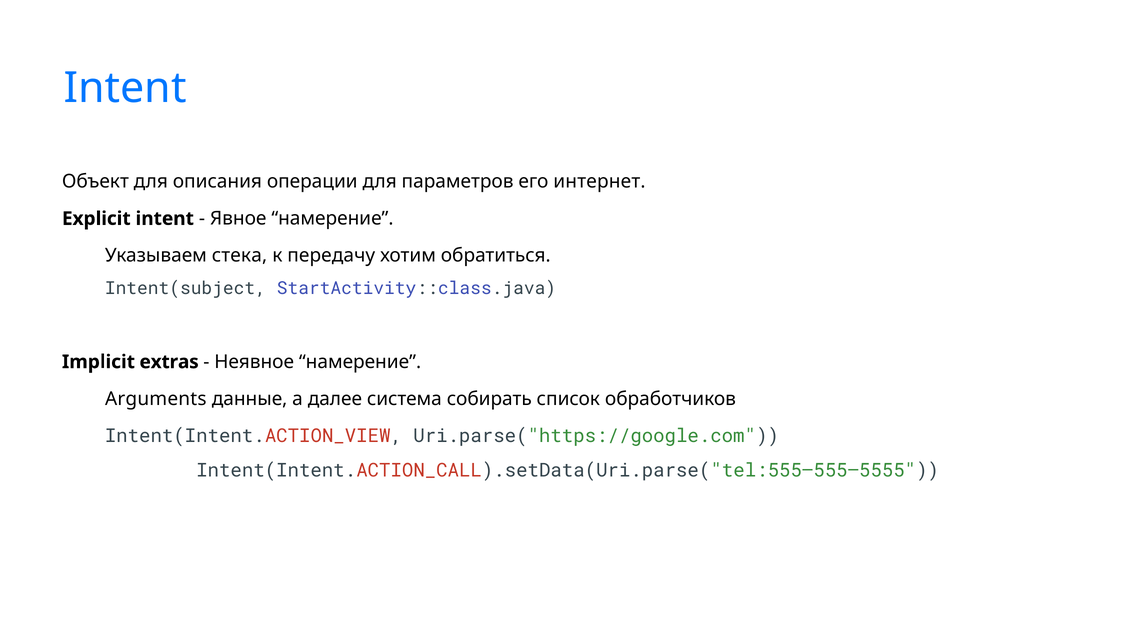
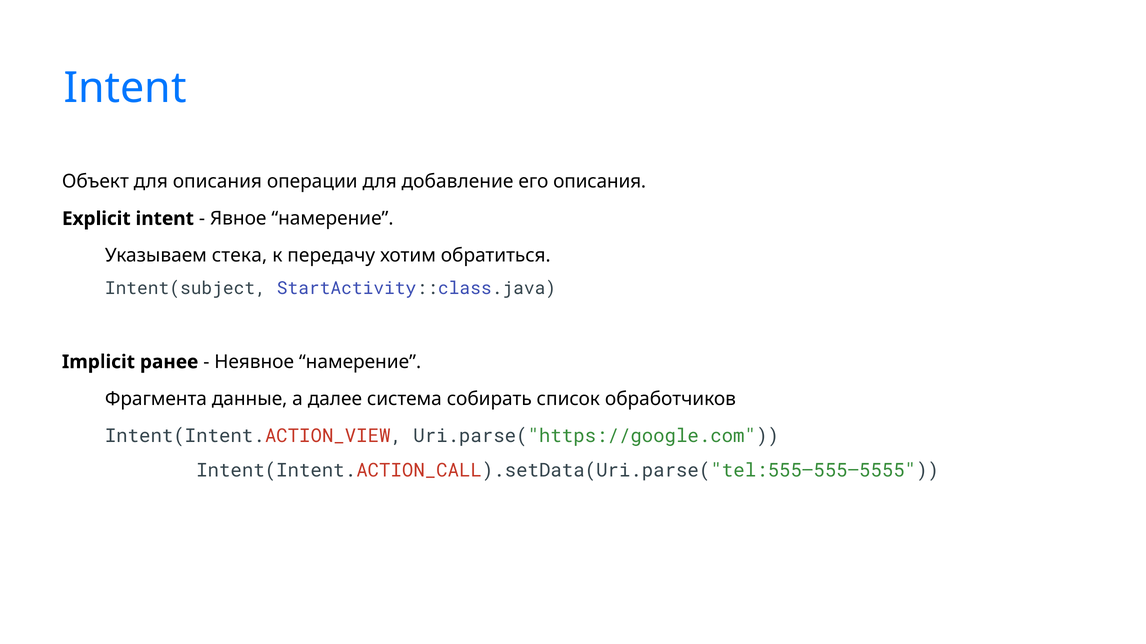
параметров: параметров -> добавление (458, 182)
его интернет: интернет -> описания (600, 182)
extras: extras -> ранее (169, 362)
Arguments: Arguments -> Фрагмента (156, 399)
